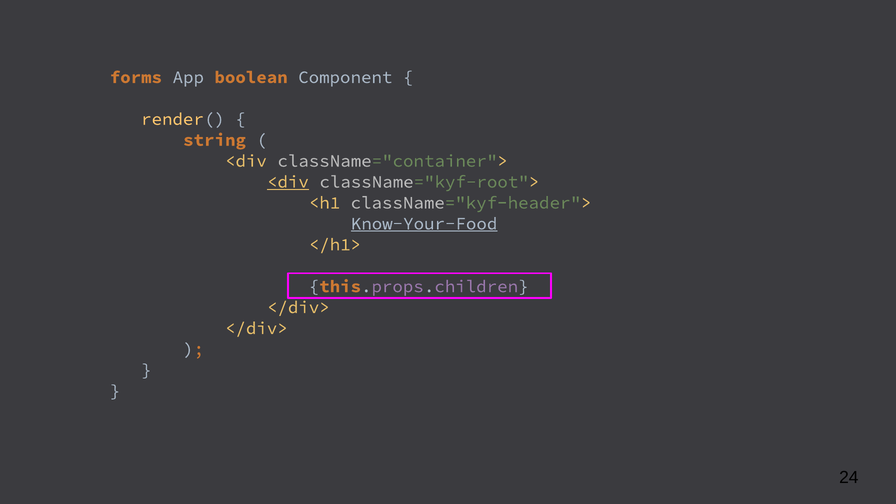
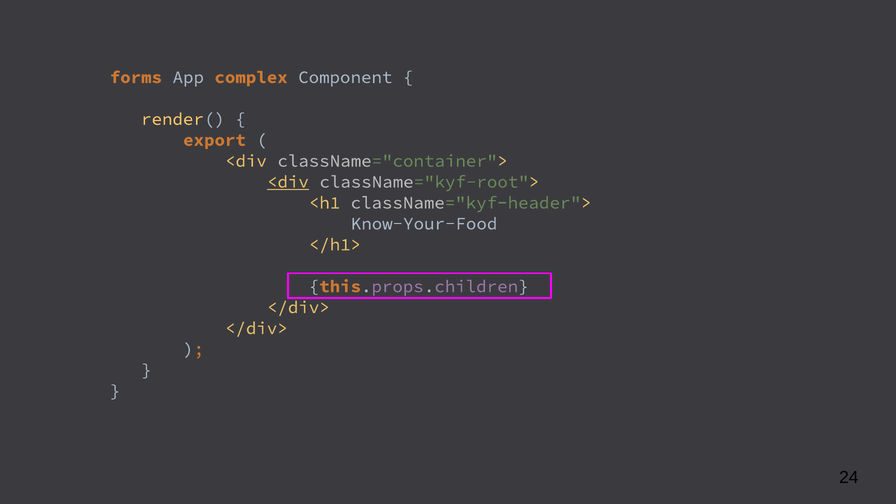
boolean: boolean -> complex (251, 77)
string: string -> export (215, 140)
Know-Your-Food underline: present -> none (424, 224)
